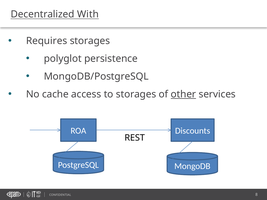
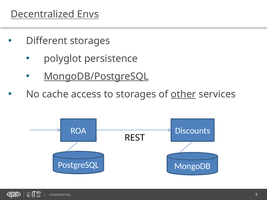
With: With -> Envs (88, 14)
Requires: Requires -> Different (47, 41)
MongoDB/PostgreSQL underline: none -> present (96, 77)
